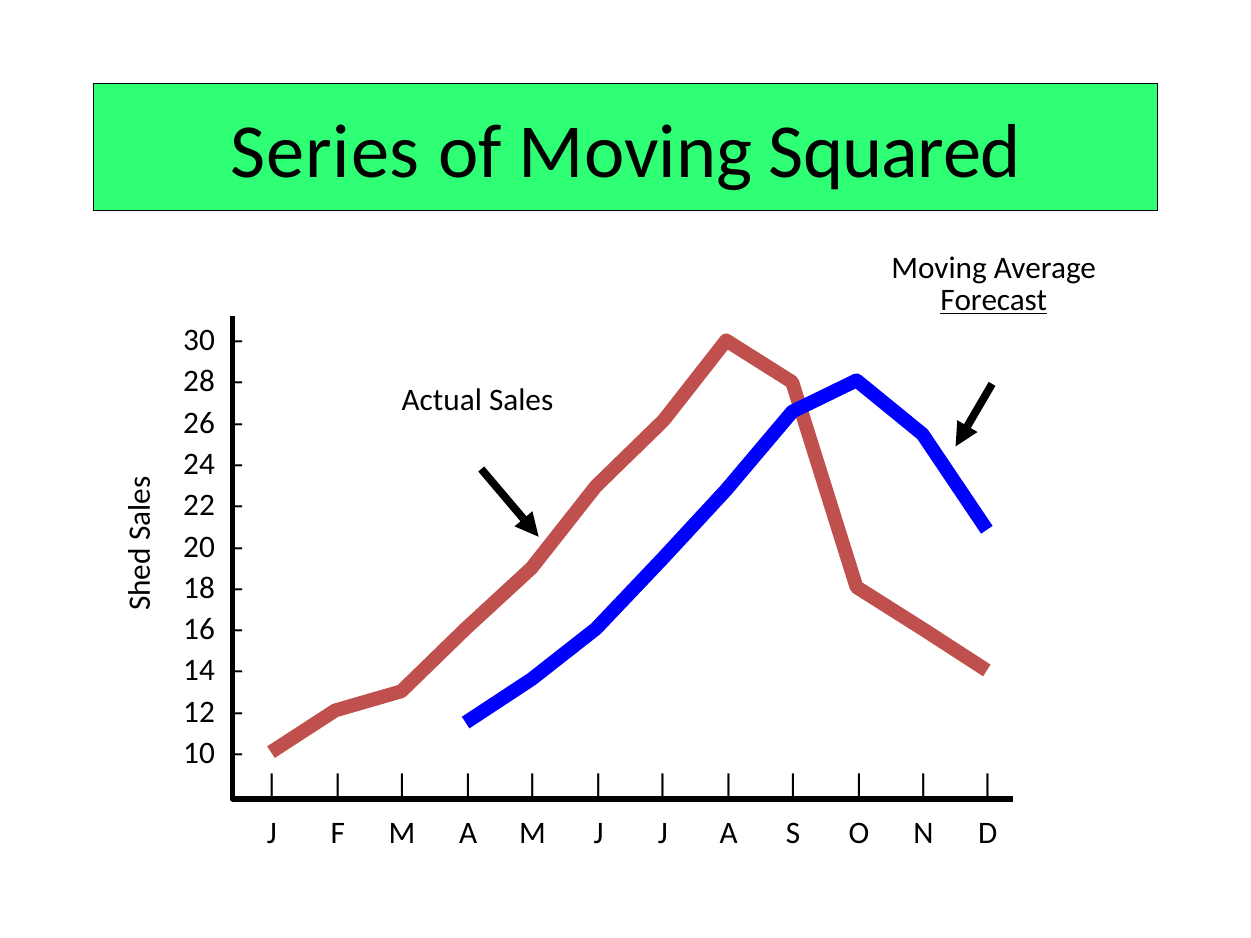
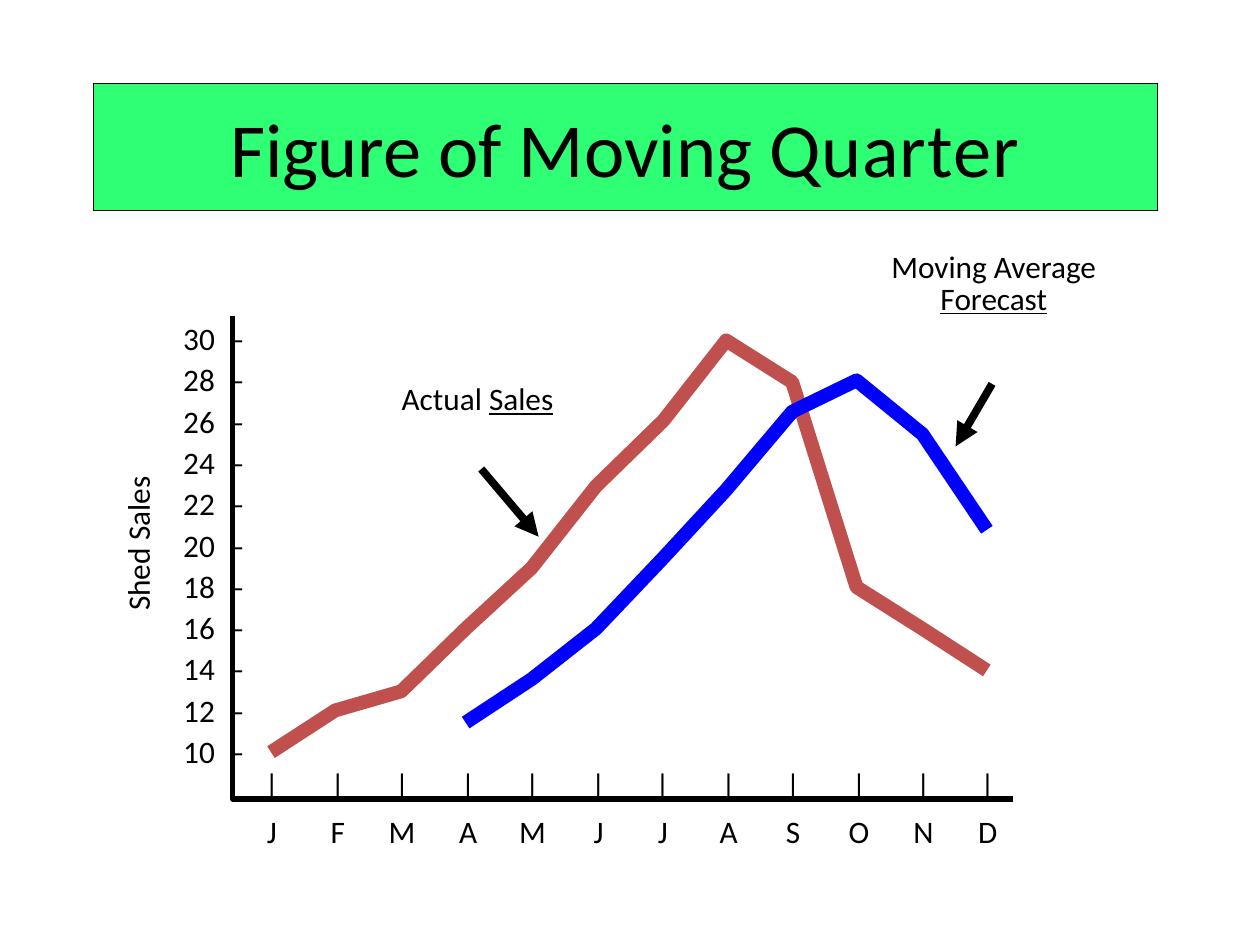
Series: Series -> Figure (326, 152)
Squared: Squared -> Quarter (894, 152)
Sales underline: none -> present (521, 400)
